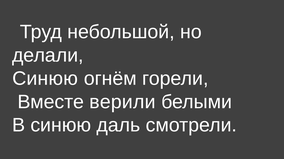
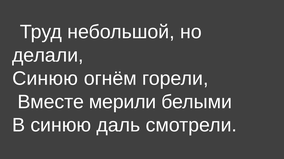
верили: верили -> мерили (123, 102)
